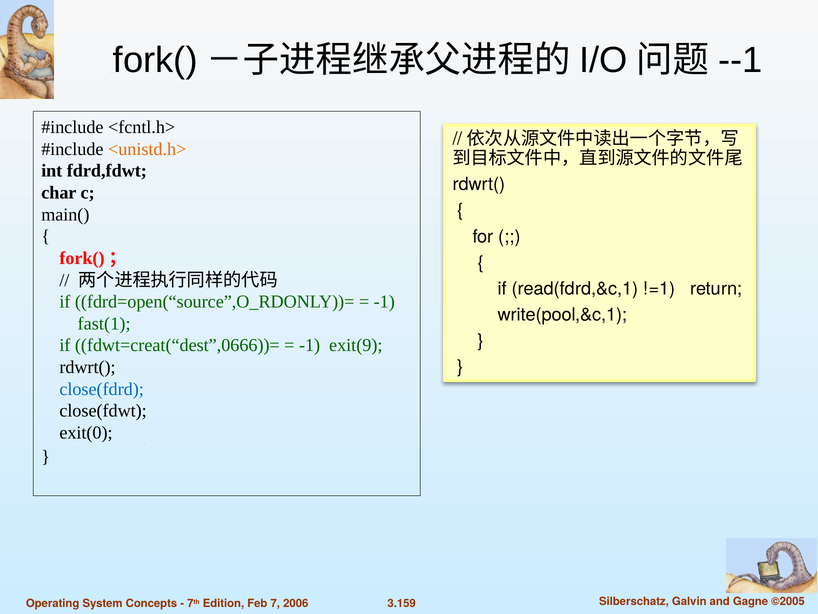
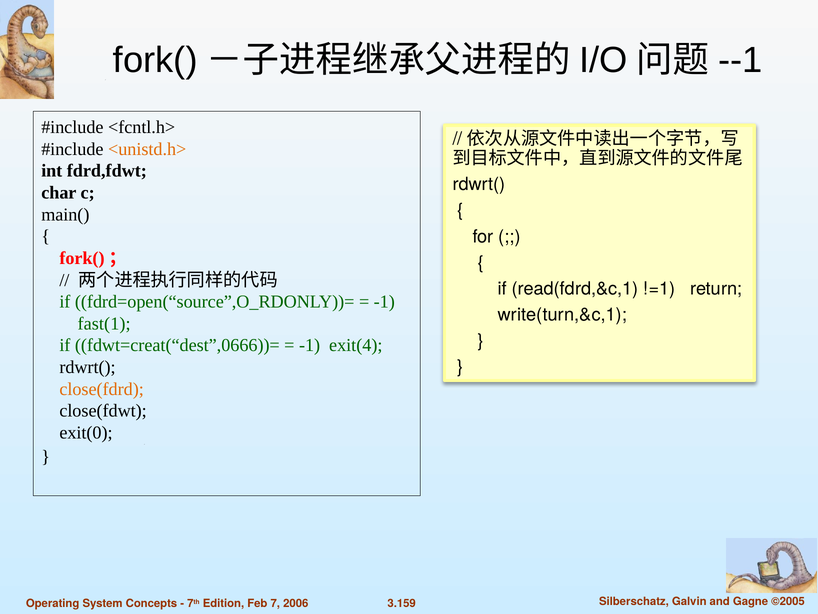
write(pool,&c,1: write(pool,&c,1 -> write(turn,&c,1 (562, 314)
exit(9: exit(9 -> exit(4 (356, 345)
close(fdrd colour: blue -> orange (102, 389)
